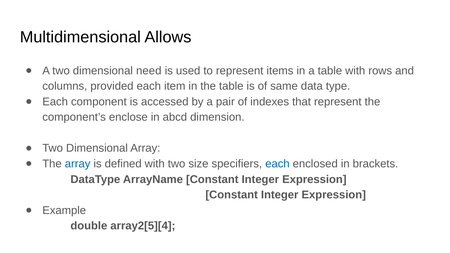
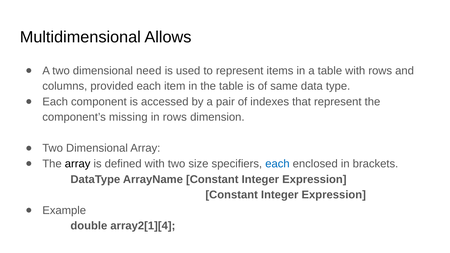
enclose: enclose -> missing (128, 117)
in abcd: abcd -> rows (175, 117)
array colour: blue -> black (78, 164)
array2[5][4: array2[5][4 -> array2[1][4 (143, 226)
